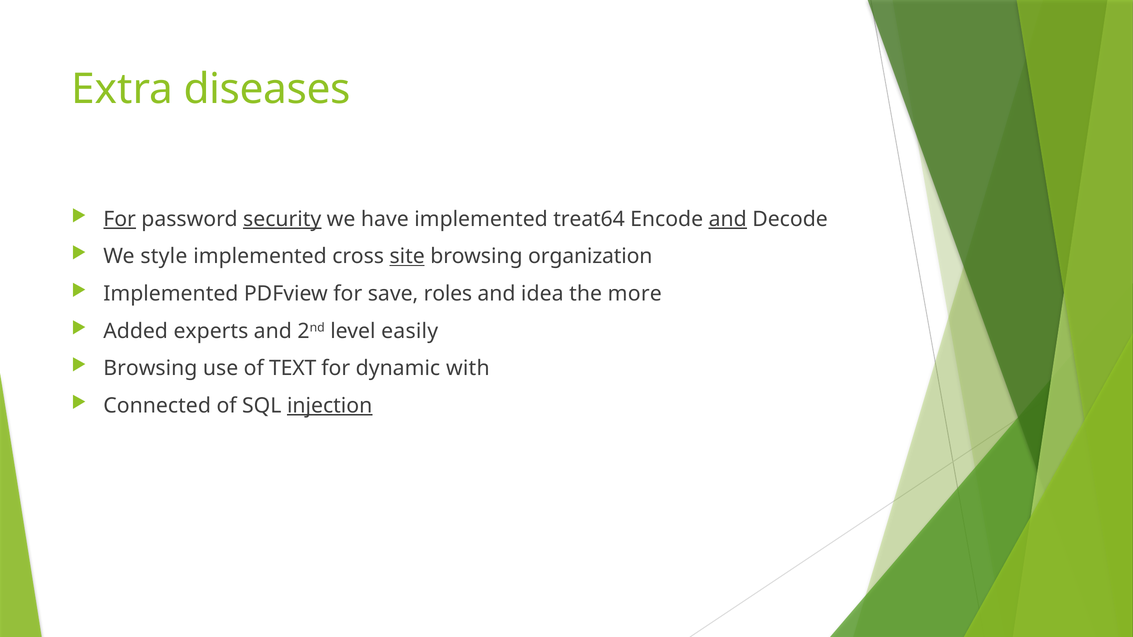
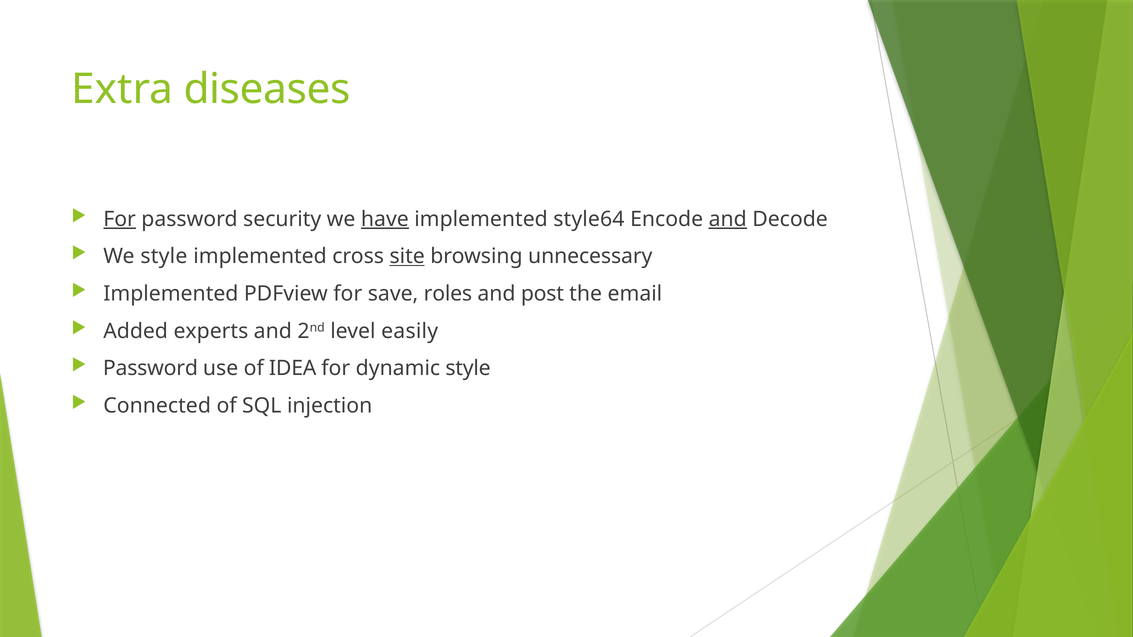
security underline: present -> none (282, 219)
have underline: none -> present (385, 219)
treat64: treat64 -> style64 (589, 219)
organization: organization -> unnecessary (590, 257)
idea: idea -> post (542, 294)
more: more -> email (635, 294)
Browsing: Browsing -> Password (150, 368)
TEXT: TEXT -> IDEA (293, 368)
dynamic with: with -> style (468, 368)
injection underline: present -> none (330, 406)
